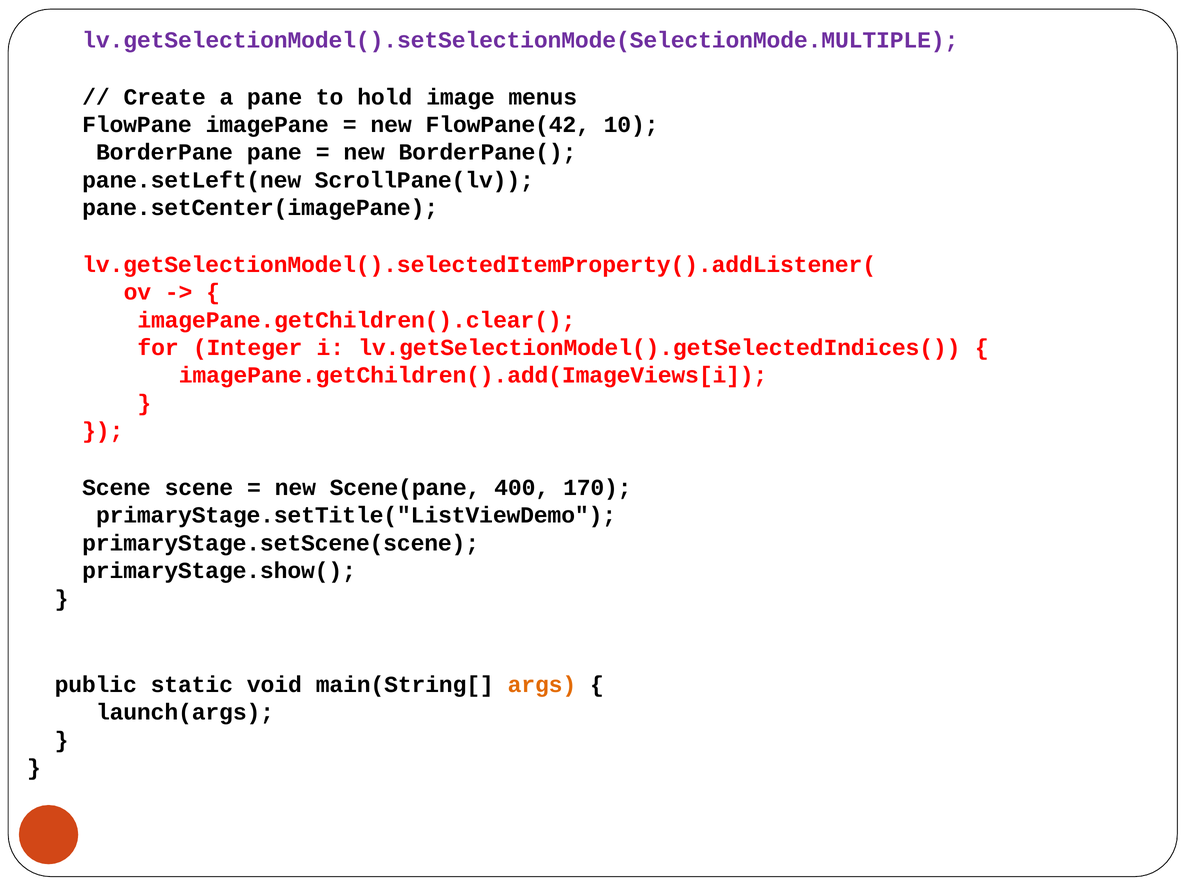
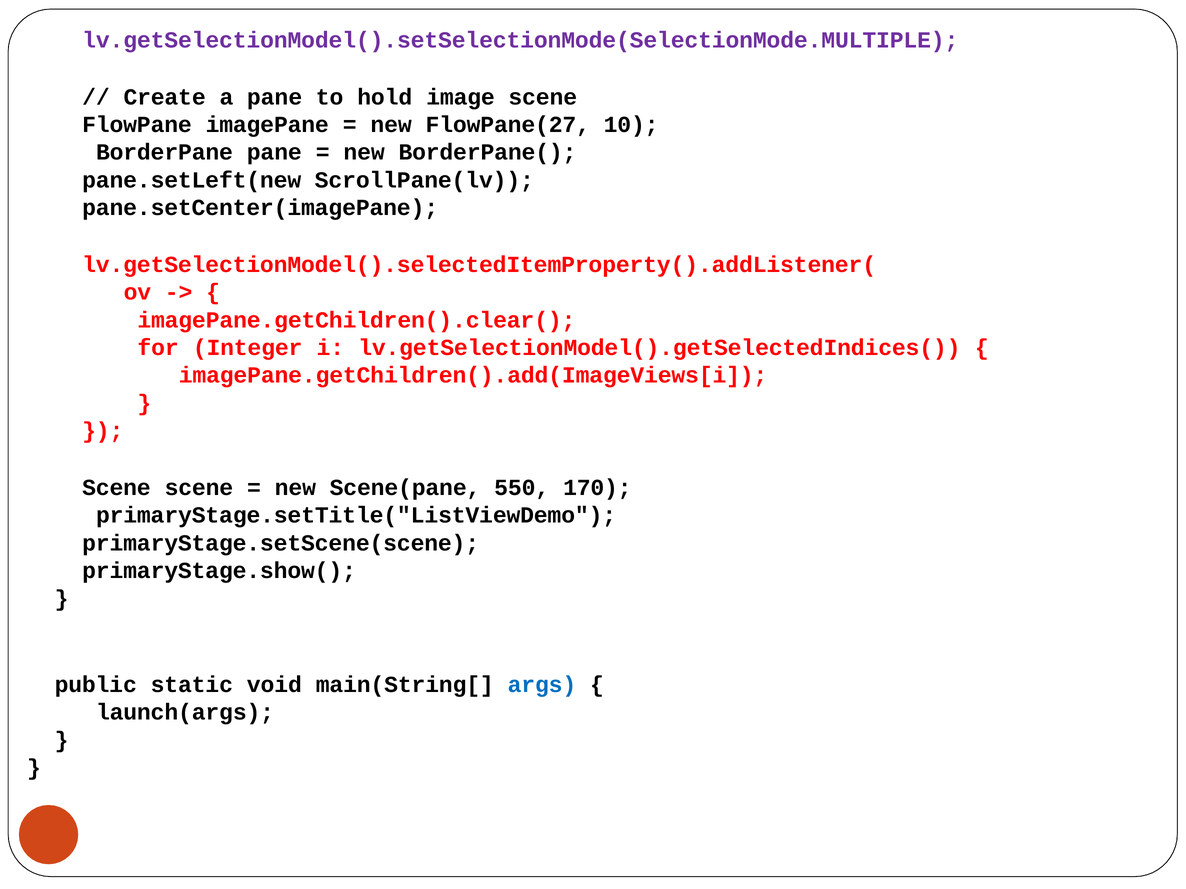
image menus: menus -> scene (543, 97)
FlowPane(42: FlowPane(42 -> FlowPane(27 (508, 125)
400: 400 -> 550 (522, 488)
args colour: orange -> blue (542, 685)
